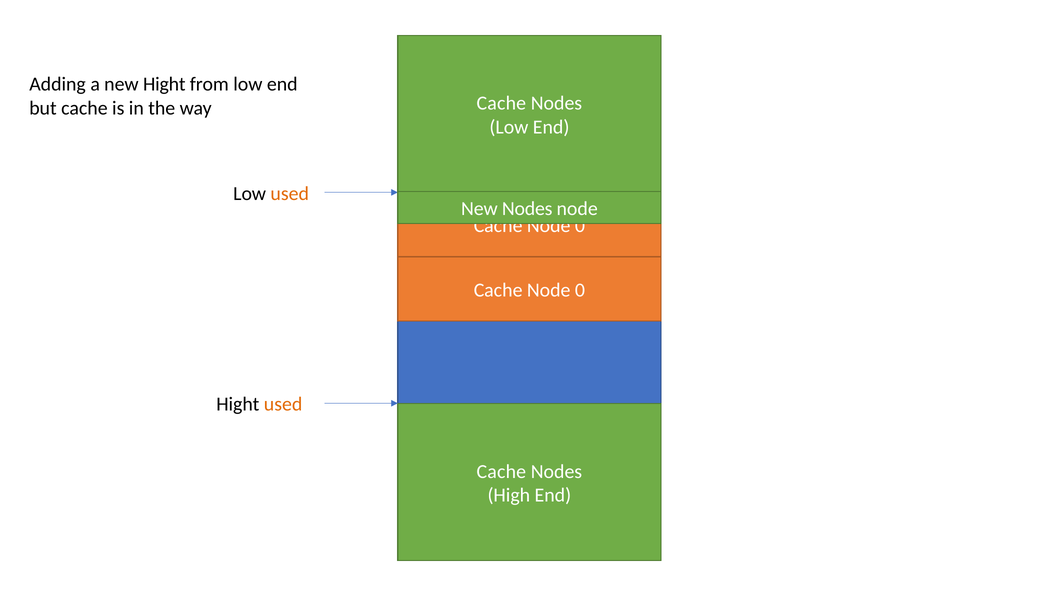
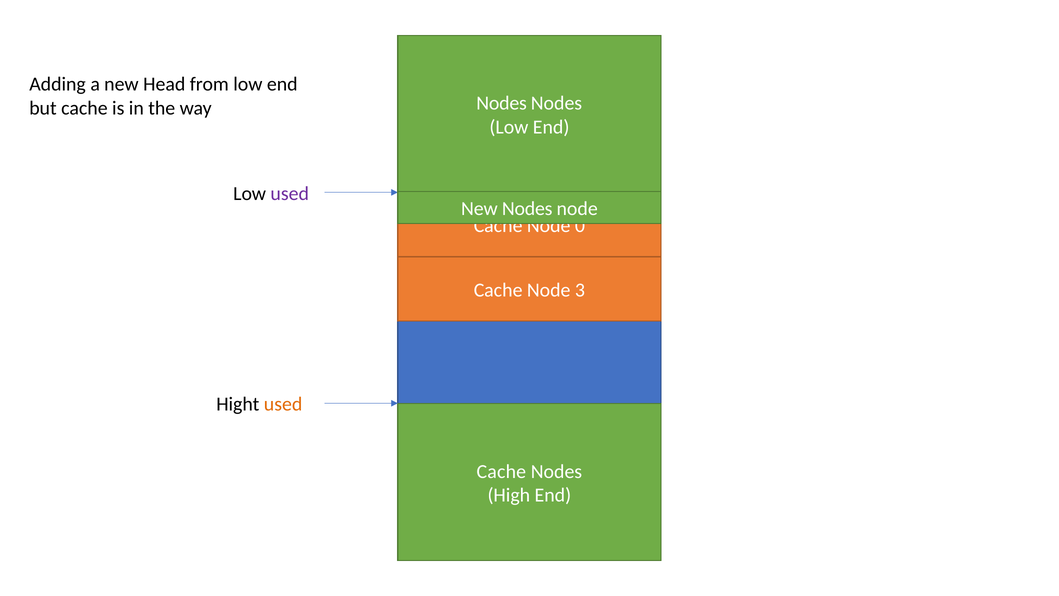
new Hight: Hight -> Head (164, 84)
Cache: Cache -> Nodes (502, 103)
used colour: orange -> purple (290, 193)
0: 0 -> 3 (580, 290)
